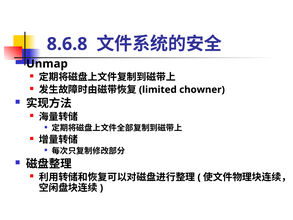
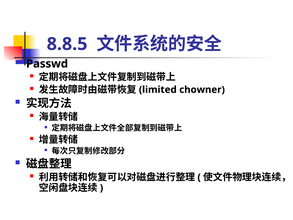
8.6.8: 8.6.8 -> 8.8.5 (67, 44)
Unmap: Unmap -> Passwd (47, 64)
